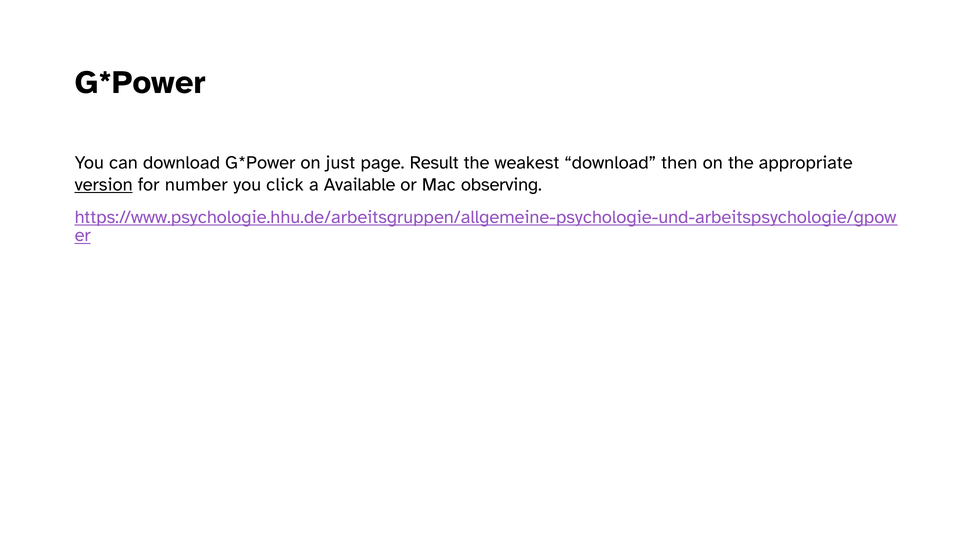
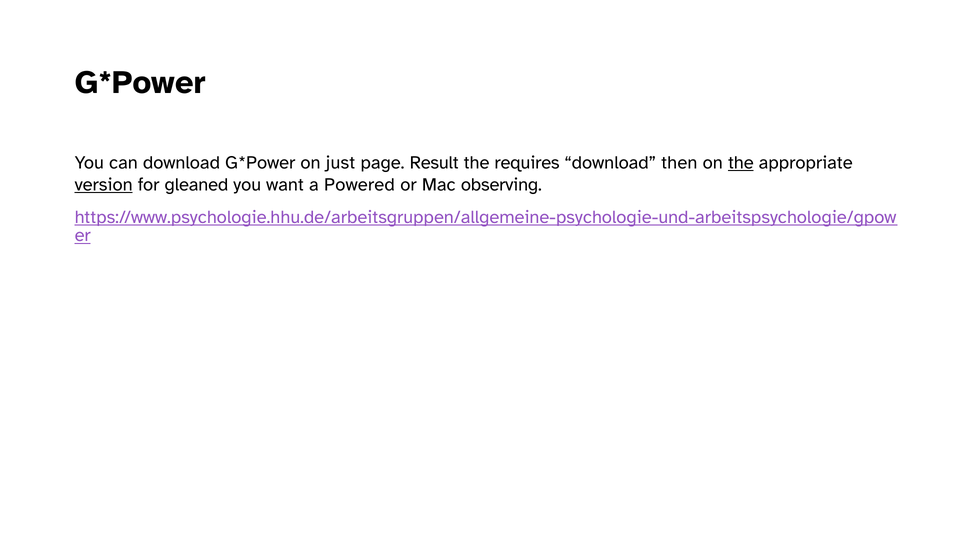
weakest: weakest -> requires (527, 163)
the underline: none -> present (741, 163)
number: number -> gleaned (196, 185)
click: click -> want (285, 185)
Available: Available -> Powered (359, 185)
